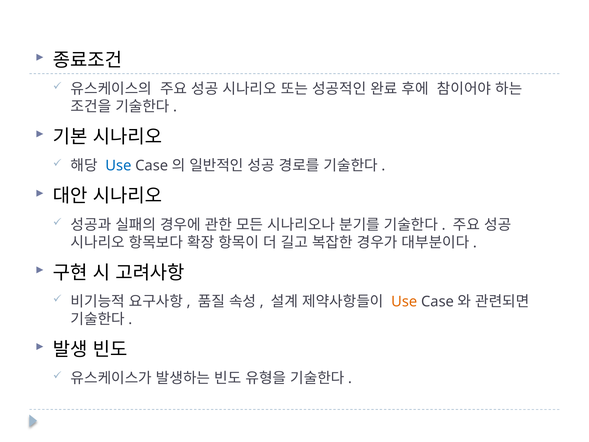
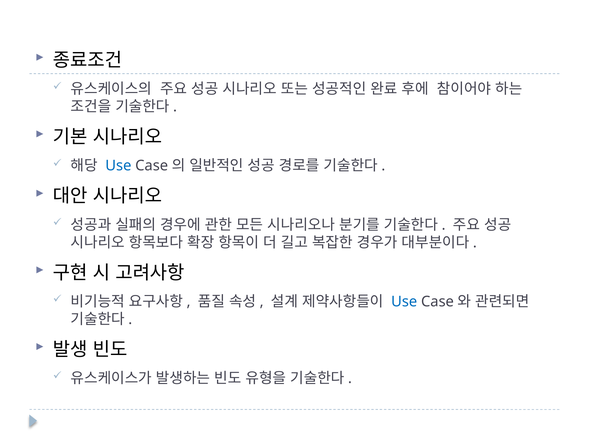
Use colour: orange -> blue (404, 301)
